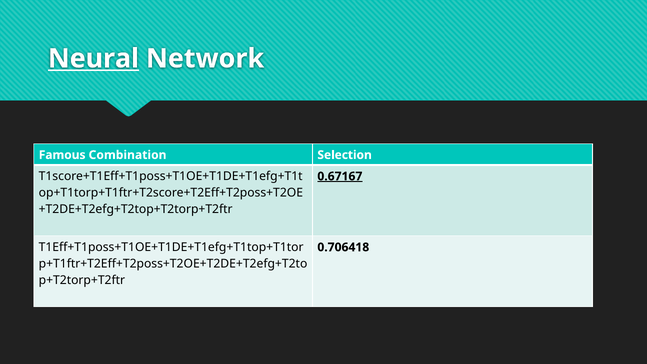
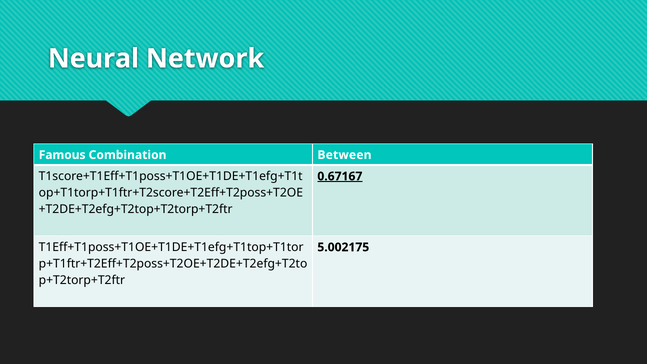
Neural underline: present -> none (93, 59)
Selection: Selection -> Between (344, 155)
0.706418: 0.706418 -> 5.002175 (343, 247)
